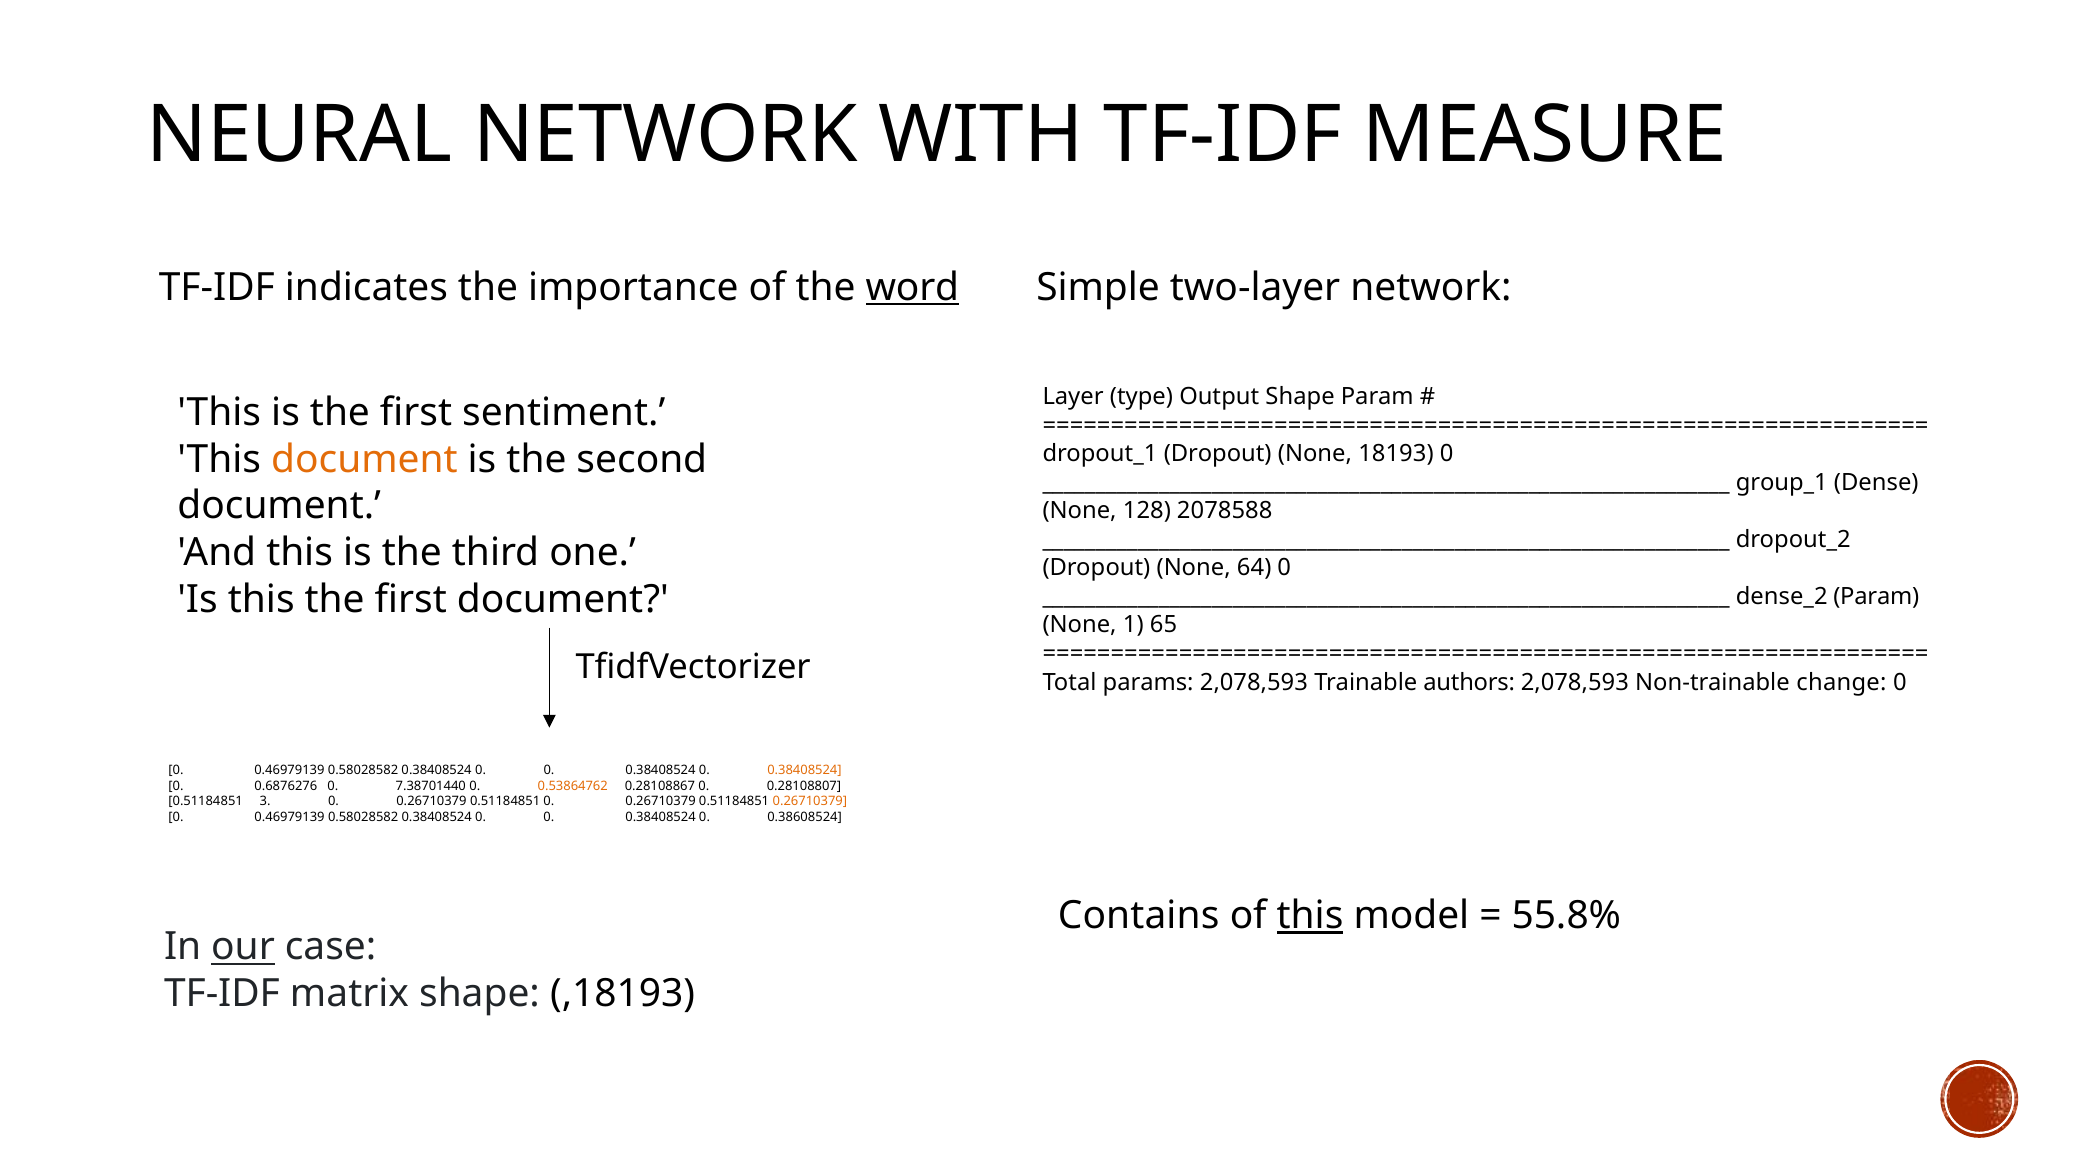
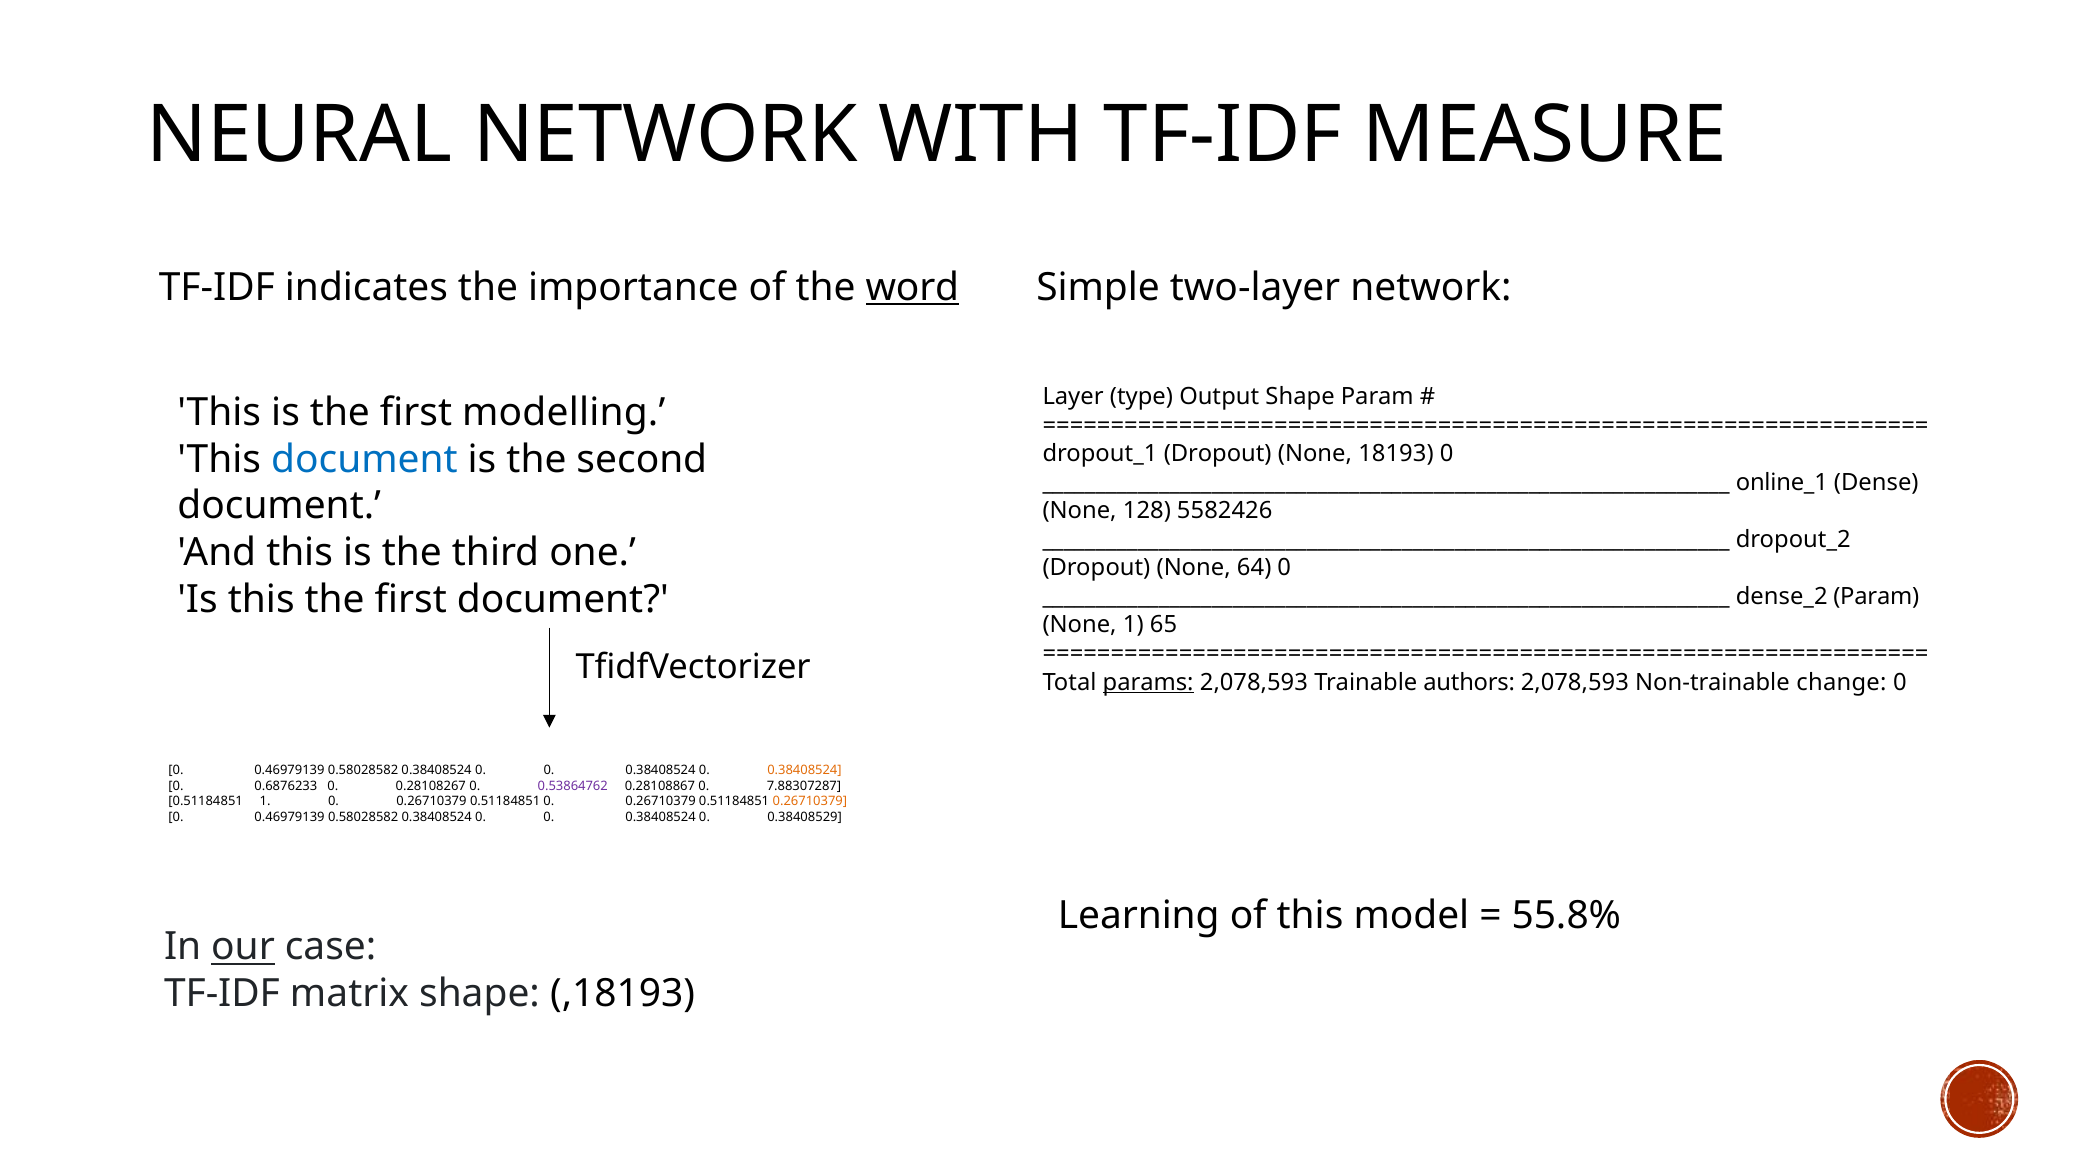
sentiment: sentiment -> modelling (564, 413)
document colour: orange -> blue (364, 459)
group_1: group_1 -> online_1 (1782, 482)
2078588: 2078588 -> 5582426 (1225, 511)
params underline: none -> present (1148, 682)
0.6876276: 0.6876276 -> 0.6876233 (286, 786)
7.38701440: 7.38701440 -> 0.28108267 (431, 786)
0.53864762 colour: orange -> purple (573, 786)
0.28108807: 0.28108807 -> 7.88307287 (804, 786)
0.51184851 3: 3 -> 1 (265, 801)
0.38608524: 0.38608524 -> 0.38408529 (805, 817)
Contains: Contains -> Learning (1139, 916)
this underline: present -> none (1310, 916)
